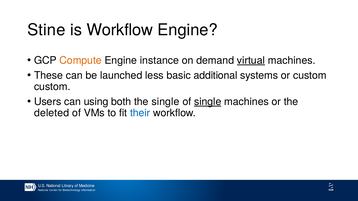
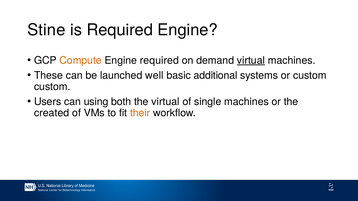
is Workflow: Workflow -> Required (120, 30)
Engine instance: instance -> required (159, 61)
less: less -> well (154, 76)
the single: single -> virtual (165, 102)
single underline: present -> none (208, 102)
deleted: deleted -> created (52, 113)
their colour: blue -> orange (140, 113)
